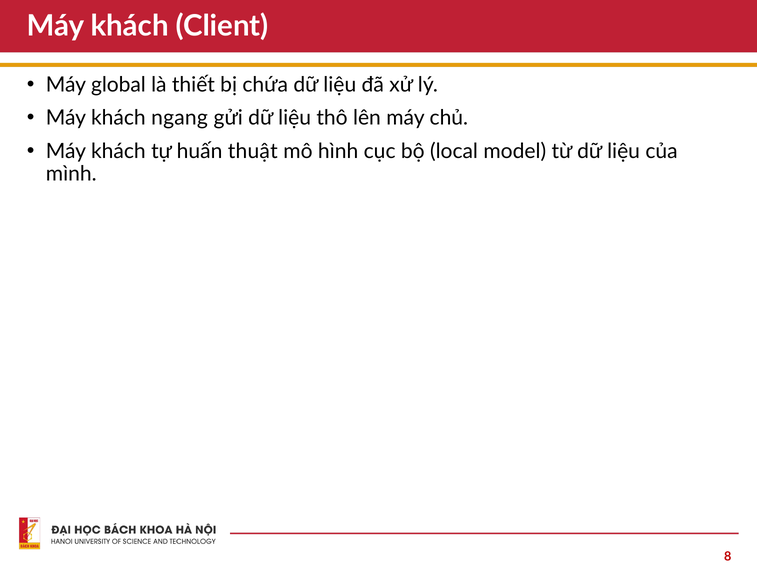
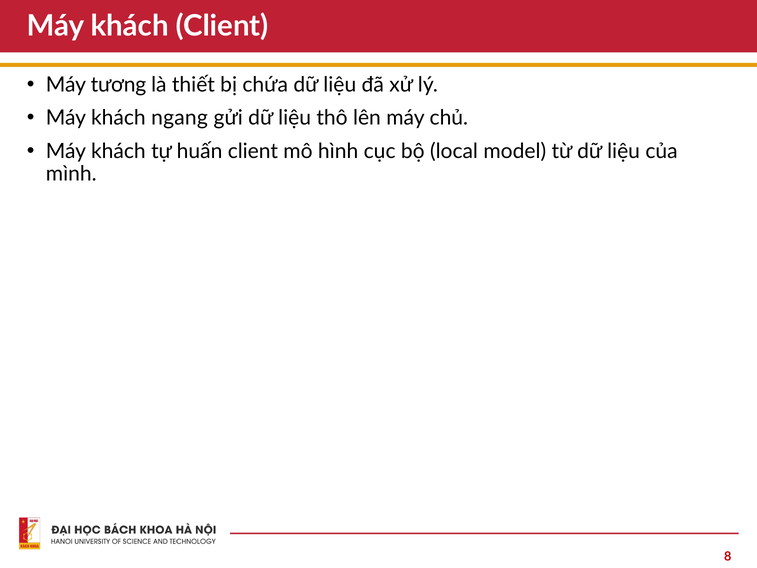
global: global -> tương (118, 85)
huấn thuật: thuật -> client (253, 151)
